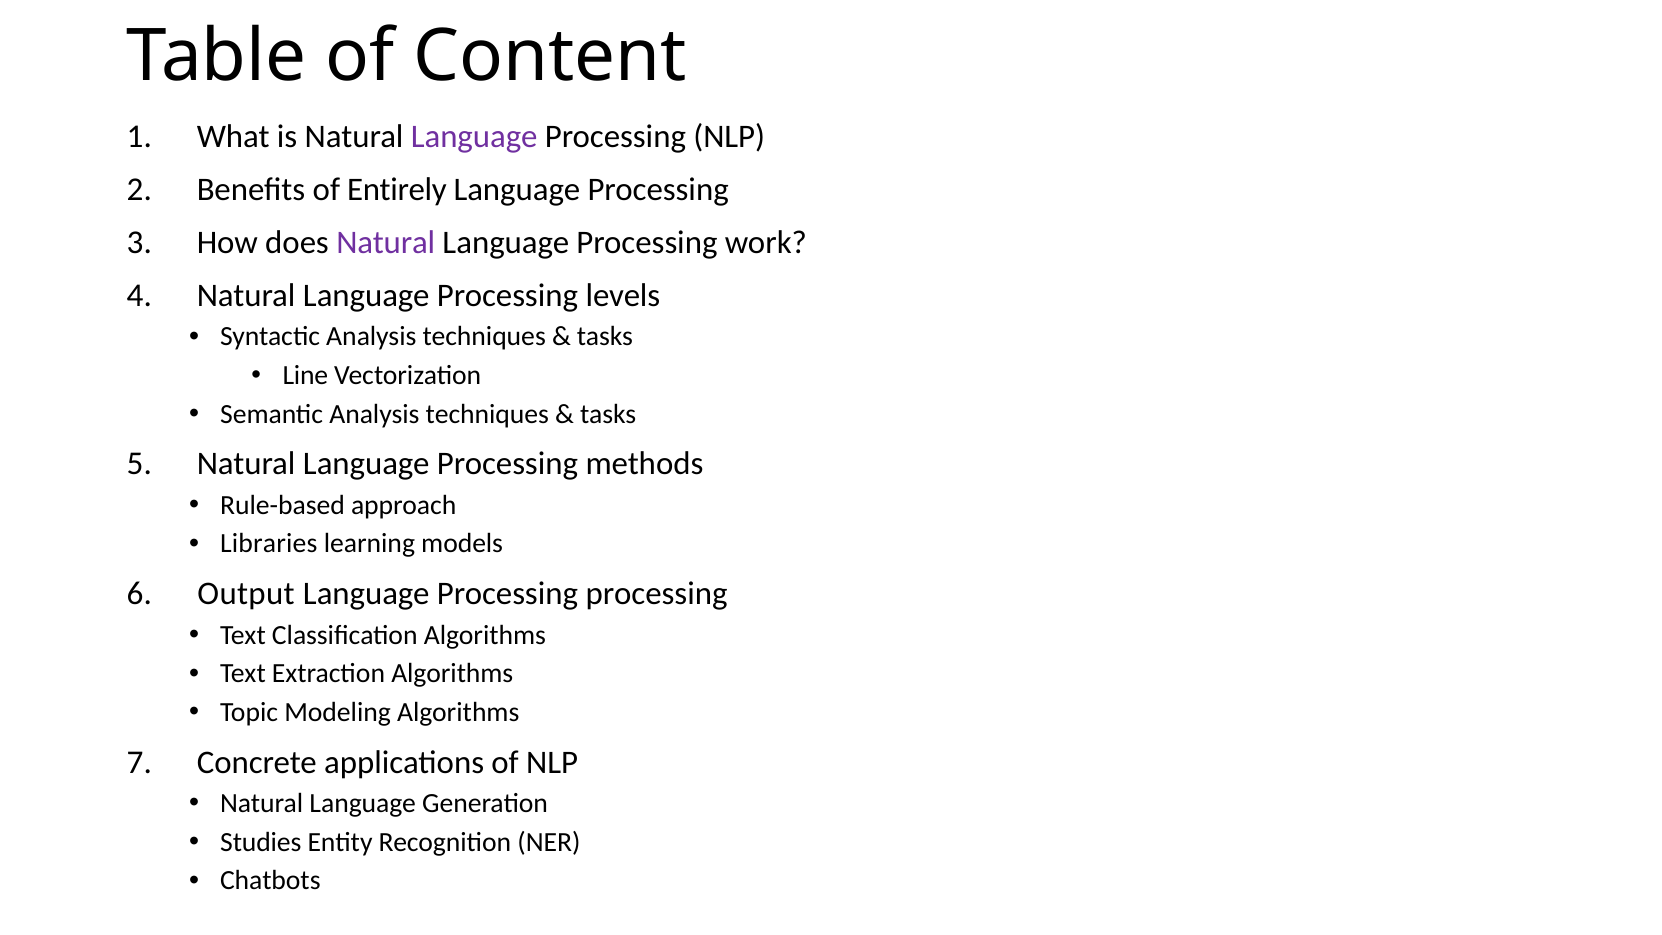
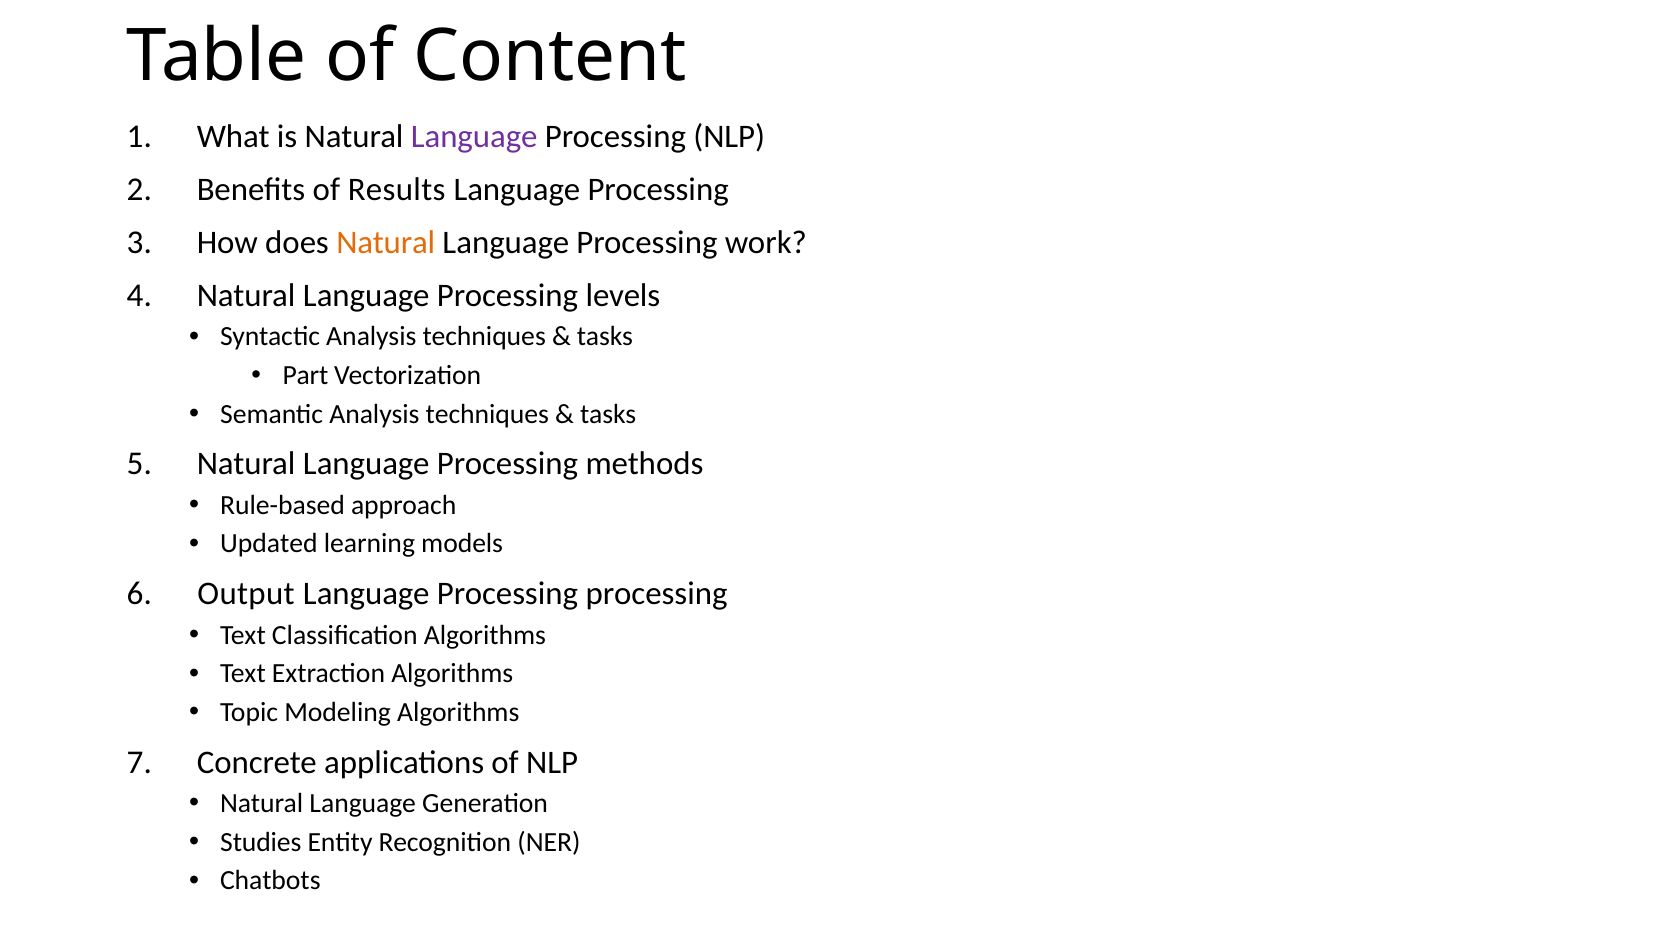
Entirely: Entirely -> Results (397, 190)
Natural colour: purple -> orange (386, 243)
Line: Line -> Part (305, 375)
Libraries: Libraries -> Updated (269, 544)
